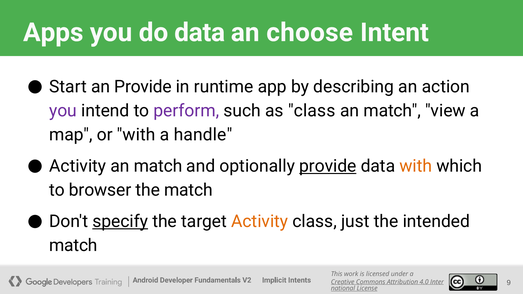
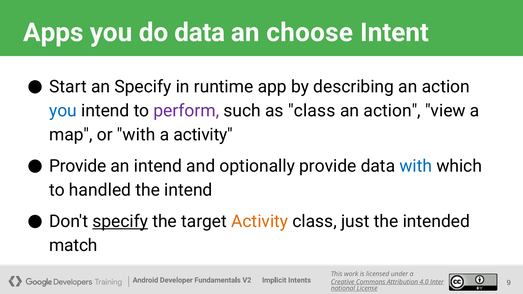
an Provide: Provide -> Specify (143, 87)
you colour: purple -> blue (63, 111)
match: match -> action (392, 111)
a handle: handle -> activity (203, 135)
Activity: Activity -> Provide (78, 166)
match: match -> intend (158, 166)
provide underline: present -> none (328, 166)
with colour: orange -> blue (416, 166)
browser: browser -> handled (100, 190)
the match: match -> intend (188, 190)
